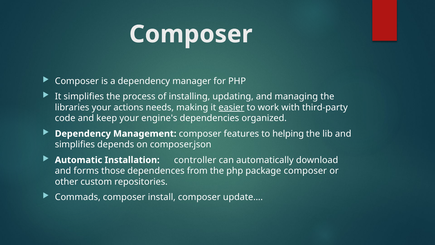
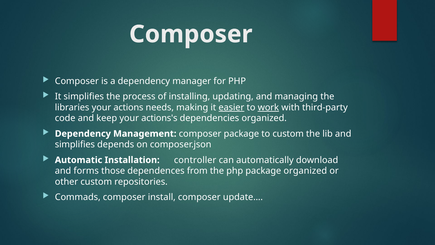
work underline: none -> present (268, 107)
engine's: engine's -> actions's (159, 118)
composer features: features -> package (241, 134)
to helping: helping -> custom (288, 134)
package composer: composer -> organized (305, 171)
